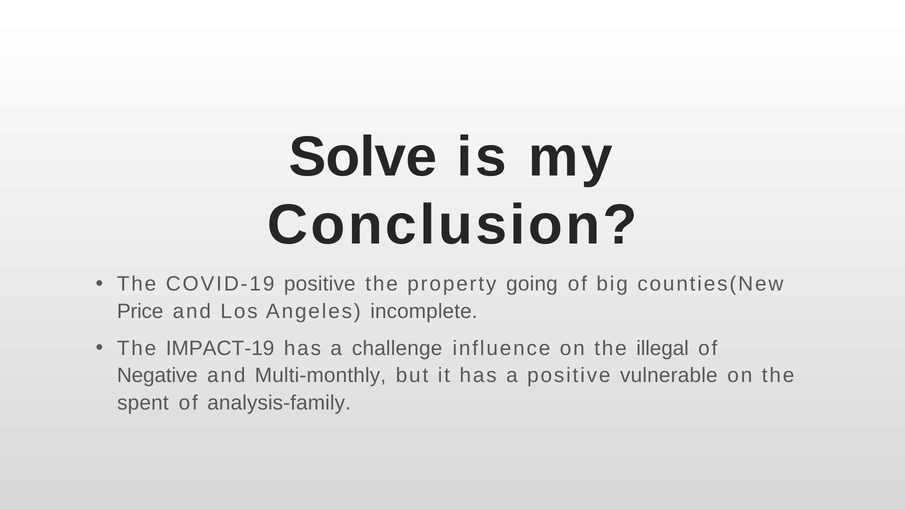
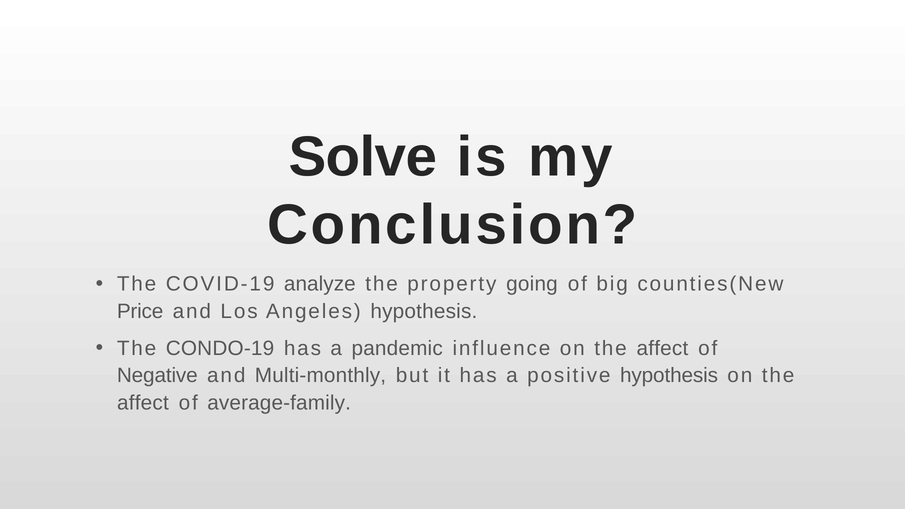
COVID-19 positive: positive -> analyze (320, 284)
Angeles incomplete: incomplete -> hypothesis (424, 311)
IMPACT-19: IMPACT-19 -> CONDO-19 (220, 348)
challenge: challenge -> pandemic (397, 348)
influence on the illegal: illegal -> affect (662, 348)
positive vulnerable: vulnerable -> hypothesis (669, 376)
spent: spent -> affect (143, 403)
analysis-family: analysis-family -> average-family (279, 403)
